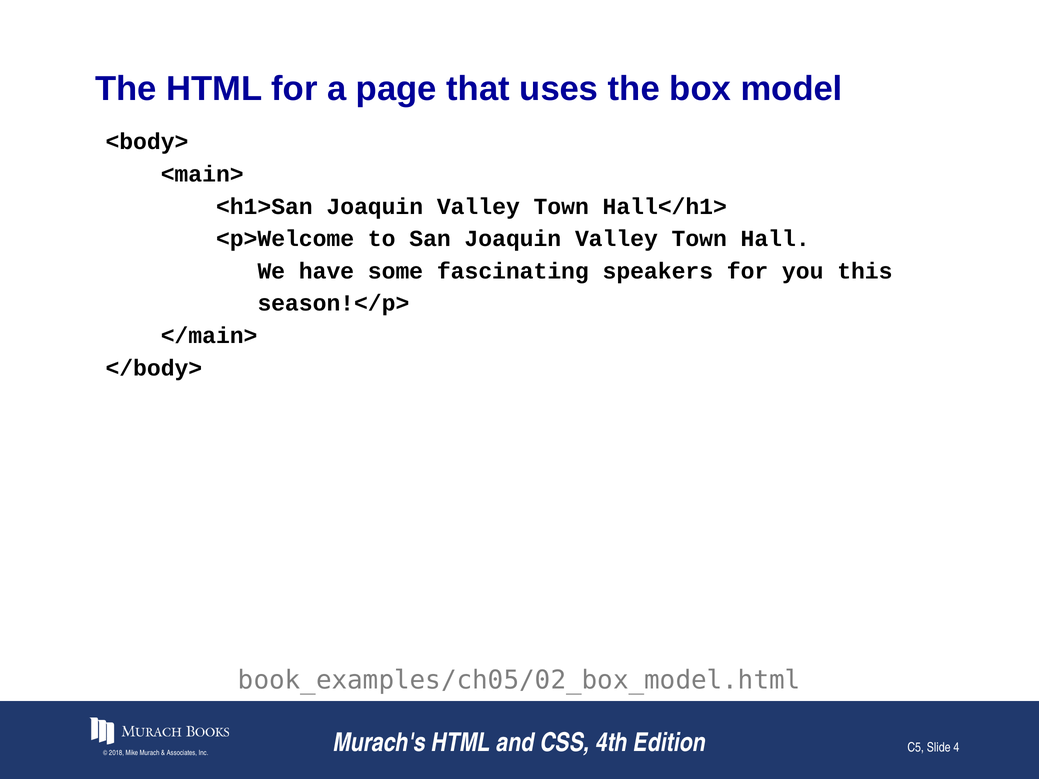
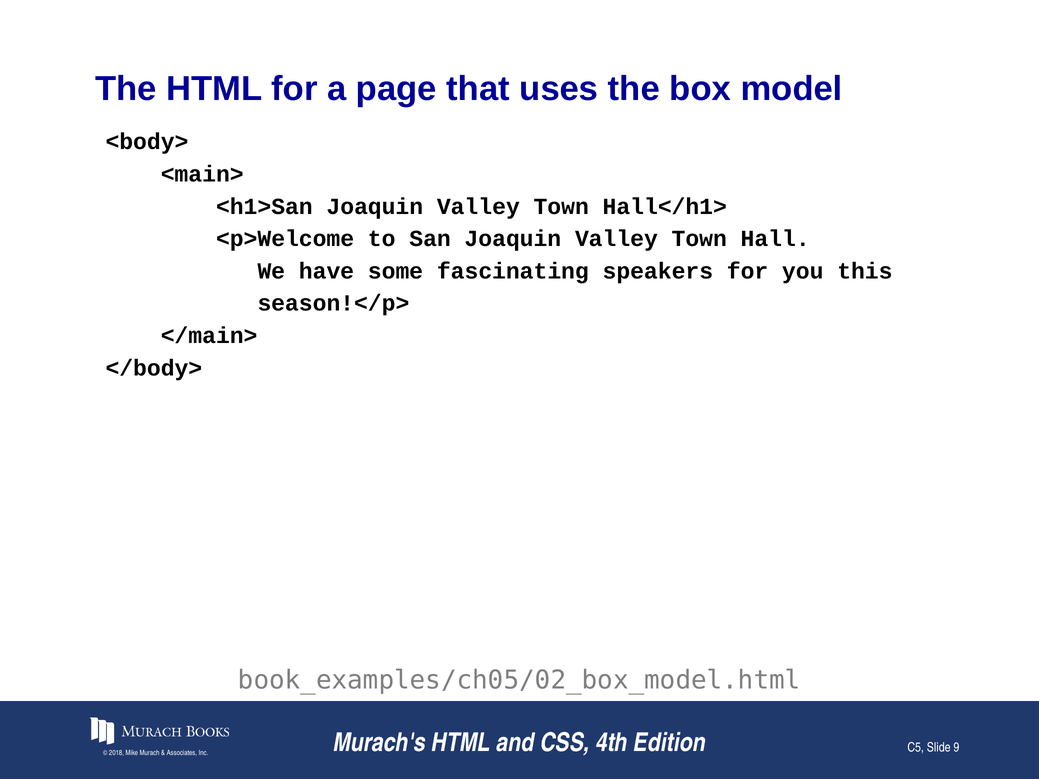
4: 4 -> 9 (956, 748)
